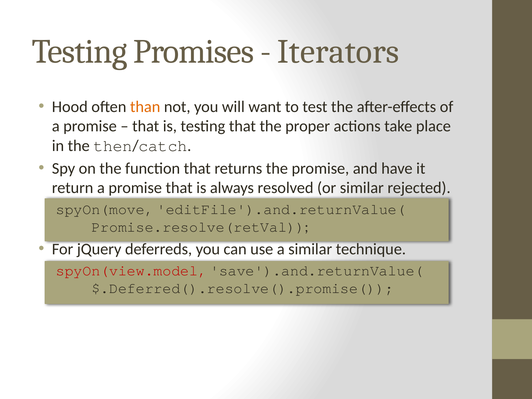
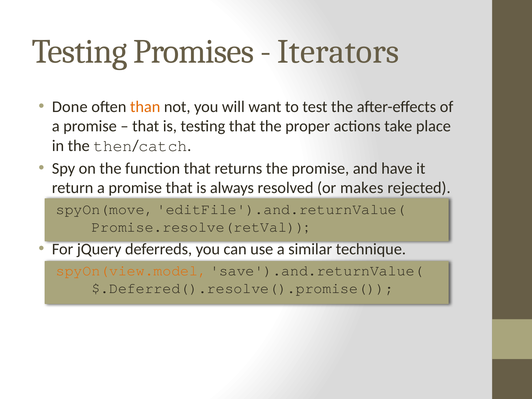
Hood: Hood -> Done (70, 107)
or similar: similar -> makes (362, 188)
spyOn(view.model colour: red -> orange (131, 271)
